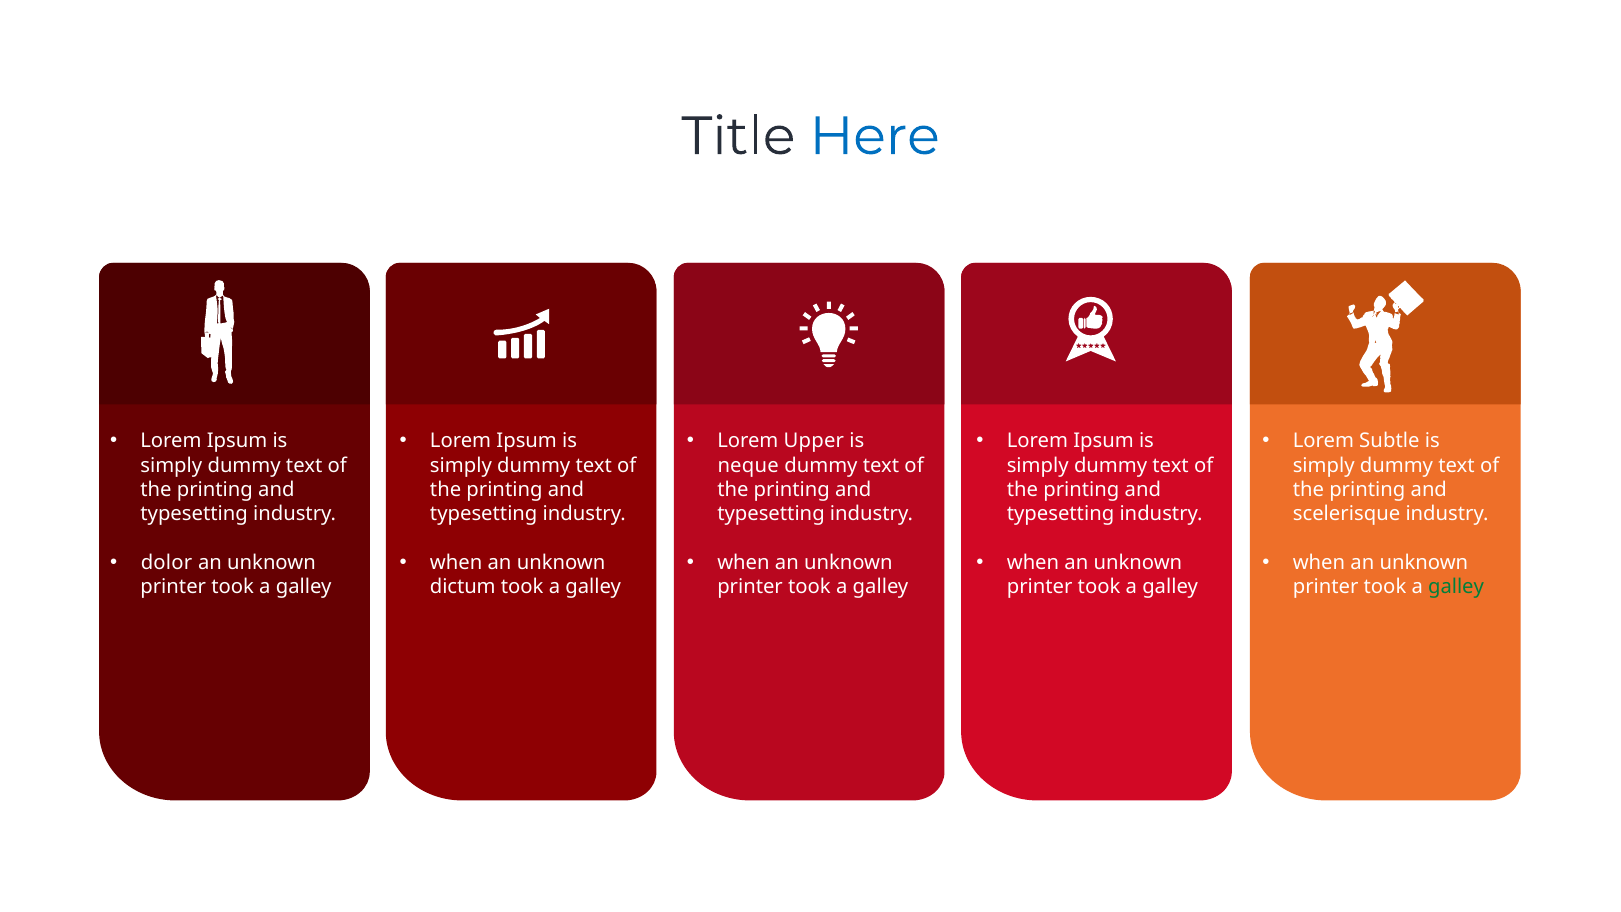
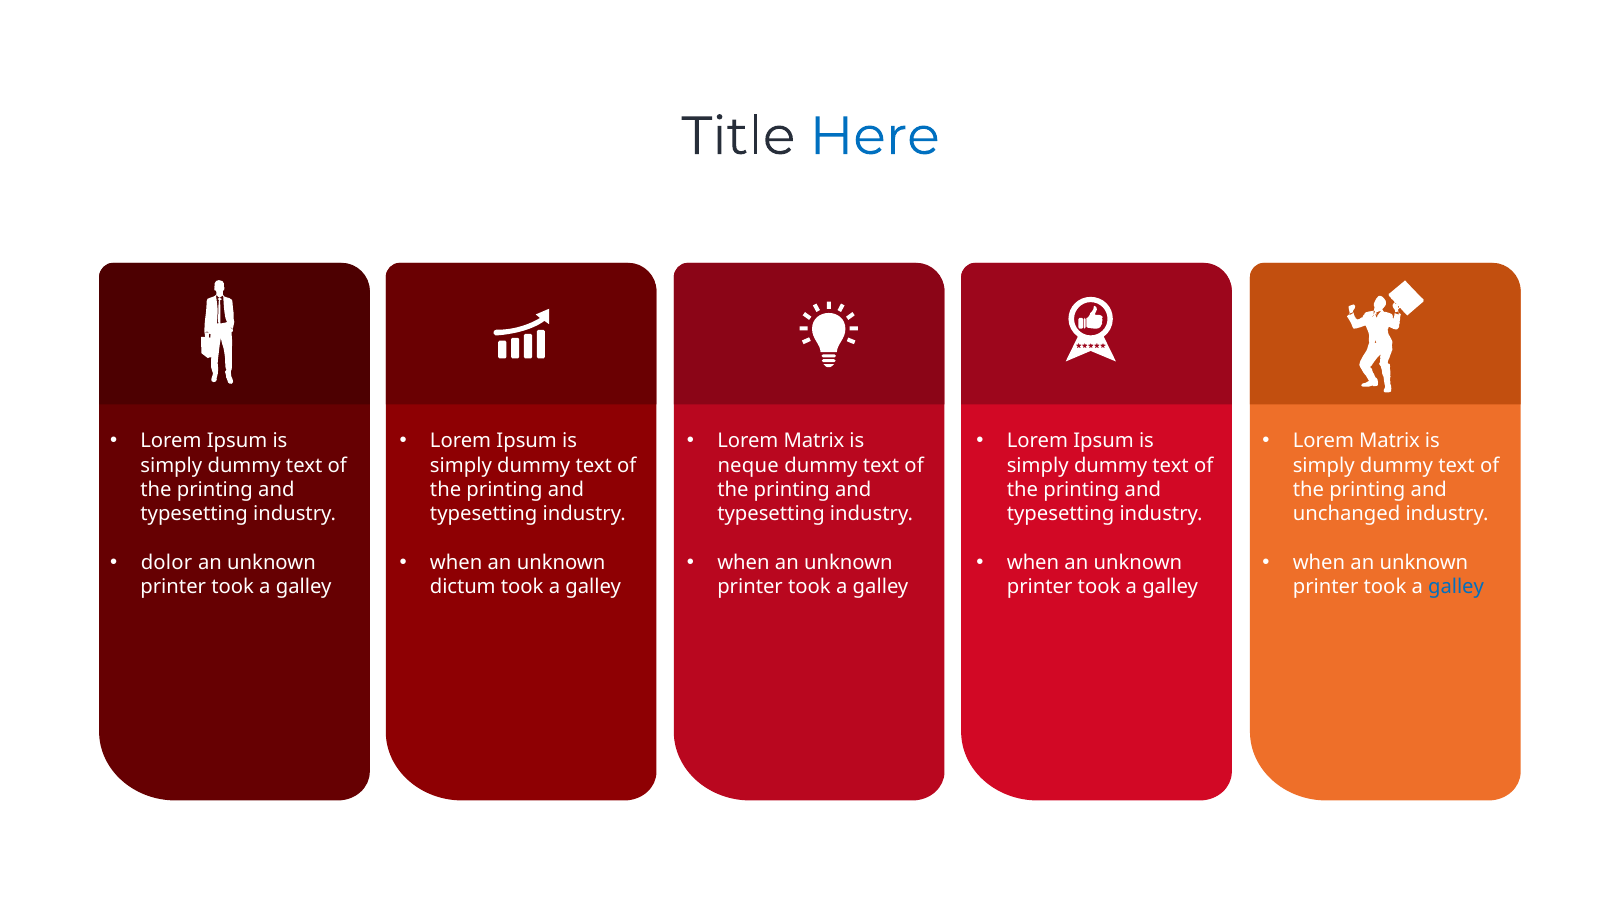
Upper: Upper -> Matrix (814, 441)
Subtle: Subtle -> Matrix (1390, 441)
scelerisque: scelerisque -> unchanged (1347, 514)
galley colour: green -> blue (1456, 587)
